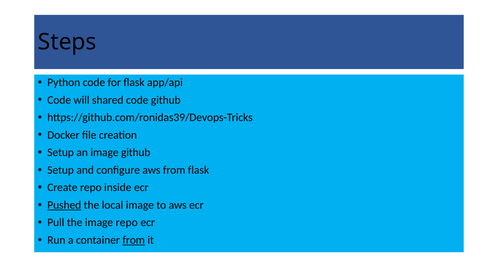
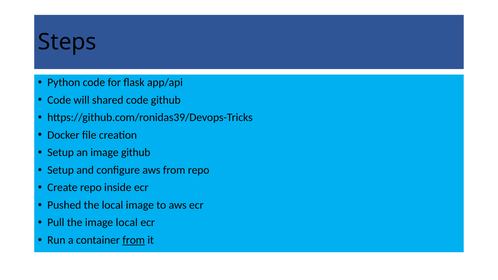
from flask: flask -> repo (199, 170)
Pushed underline: present -> none (64, 205)
image repo: repo -> local (127, 223)
